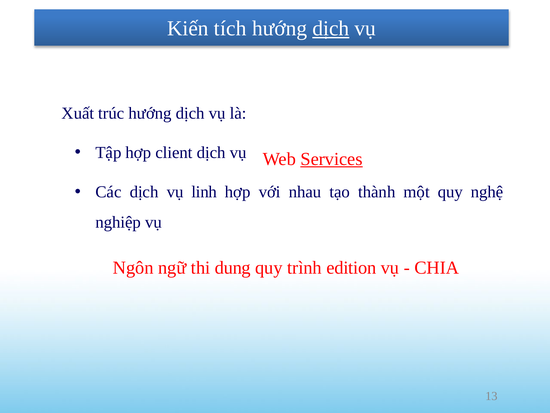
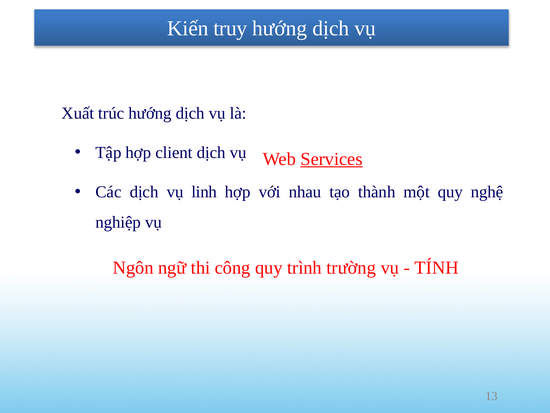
tích: tích -> truy (230, 28)
dịch underline: present -> none (331, 28)
dung: dung -> công (233, 267)
edition: edition -> trường (351, 267)
CHIA: CHIA -> TÍNH (437, 267)
